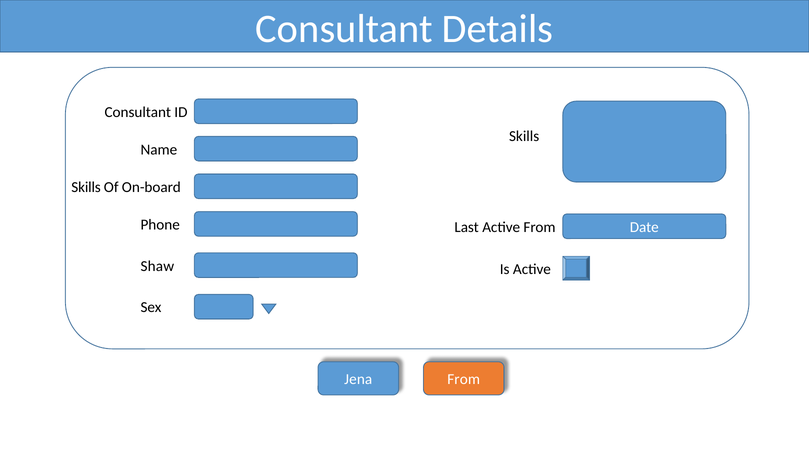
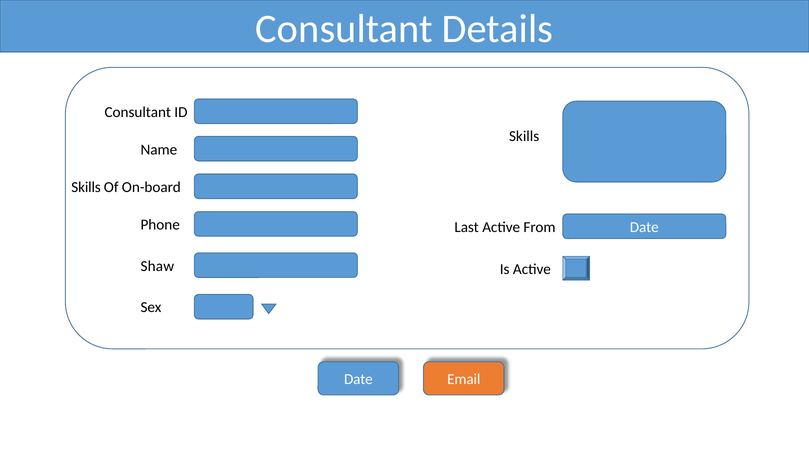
Jena: Jena -> Date (358, 379)
From: From -> Email (464, 379)
